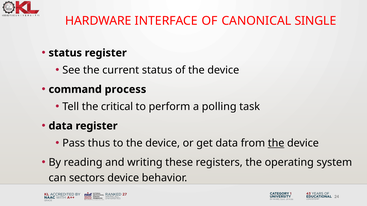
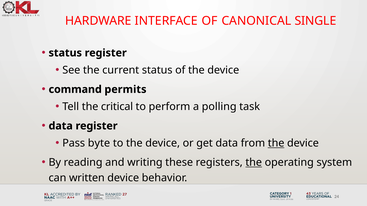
process: process -> permits (125, 90)
thus: thus -> byte (99, 143)
the underline: none -> present (254, 163)
sectors: sectors -> written (87, 178)
